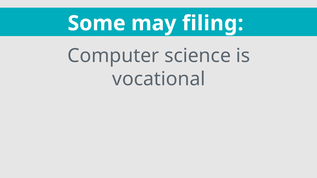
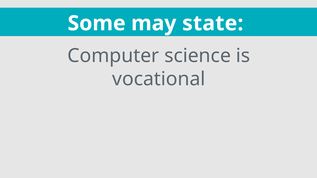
filing: filing -> state (213, 23)
